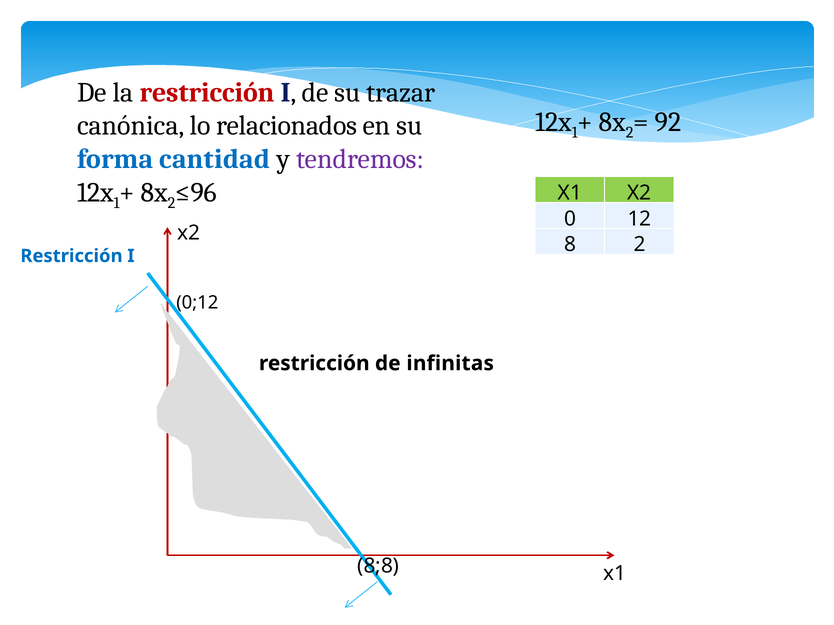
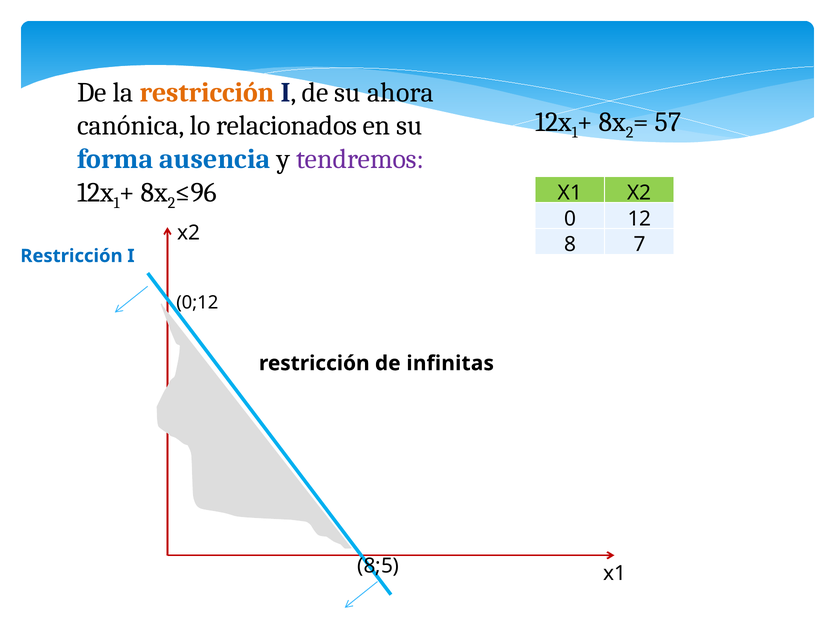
restricción colour: red -> orange (207, 92)
trazar: trazar -> ahora (401, 92)
92: 92 -> 57 (668, 122)
cantidad: cantidad -> ausencia (215, 159)
8 2: 2 -> 7 (639, 245)
8;8: 8;8 -> 8;5 (378, 566)
